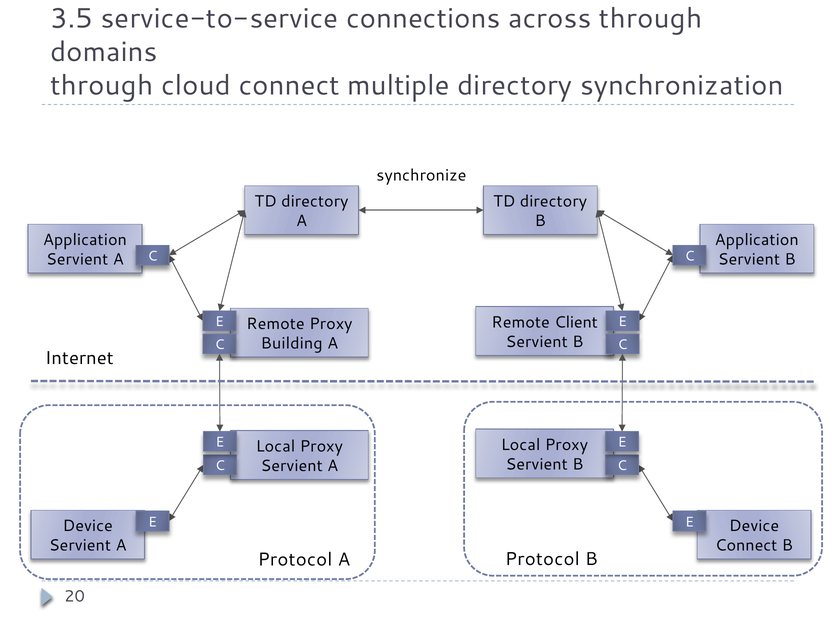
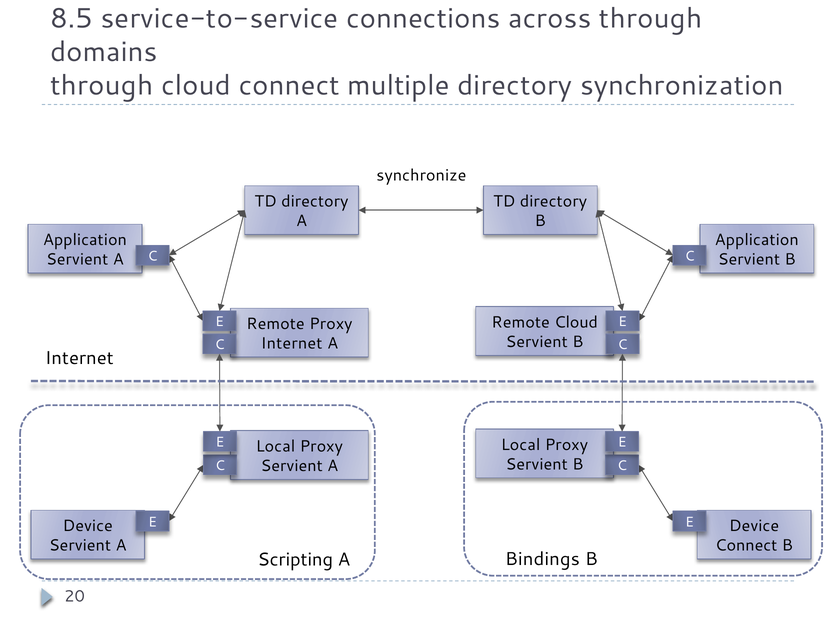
3.5: 3.5 -> 8.5 (72, 19)
Remote Client: Client -> Cloud (576, 322)
Building: Building -> Internet (292, 344)
Protocol: Protocol -> Scripting (295, 560)
A Protocol: Protocol -> Bindings (542, 559)
